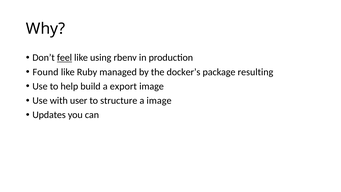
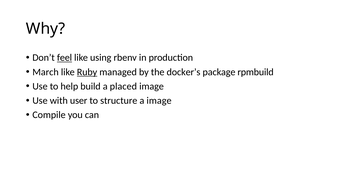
Found: Found -> March (46, 72)
Ruby underline: none -> present (87, 72)
resulting: resulting -> rpmbuild (256, 72)
export: export -> placed (123, 86)
Updates: Updates -> Compile (49, 115)
